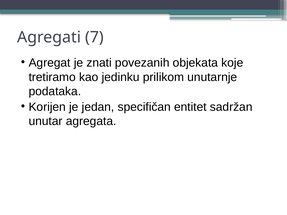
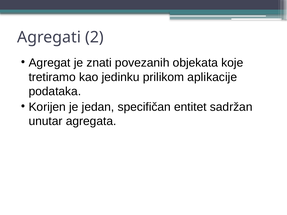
7: 7 -> 2 (94, 37)
unutarnje: unutarnje -> aplikacije (212, 77)
